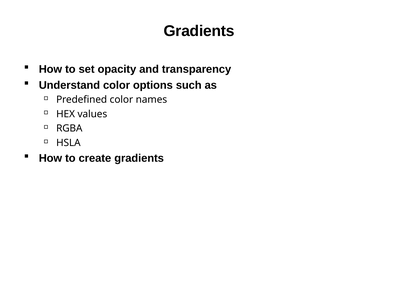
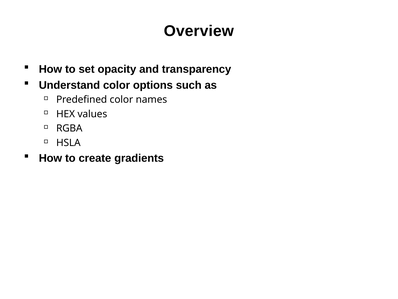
Gradients: Gradients -> Overview (199, 31)
